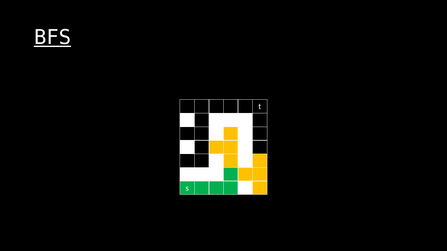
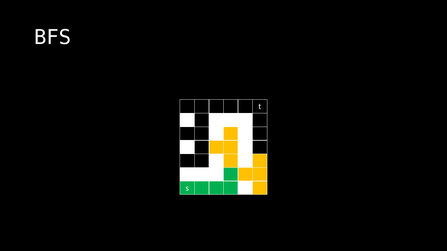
BFS underline: present -> none (53, 38)
